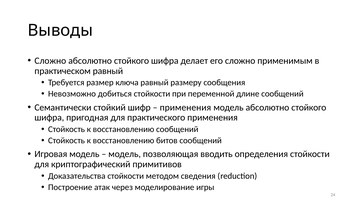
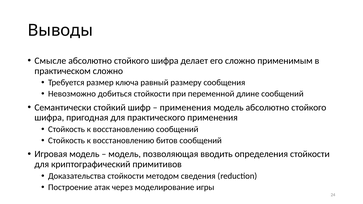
Сложно: Сложно -> Смысле (50, 61)
практическом равный: равный -> сложно (108, 71)
